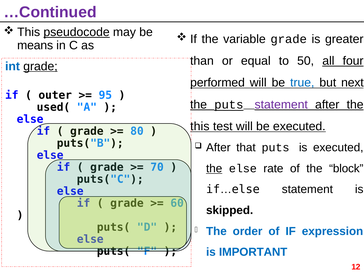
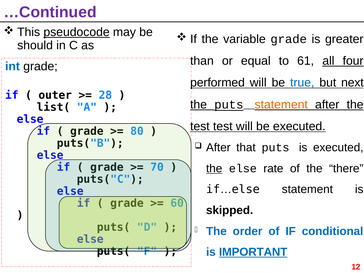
means: means -> should (35, 45)
50: 50 -> 61 (306, 61)
grade underline: present -> none (40, 66)
95: 95 -> 28 (105, 95)
statement colour: purple -> orange (281, 105)
used(: used( -> list( (53, 107)
this: this -> test (200, 126)
block: block -> there (346, 168)
expression: expression -> conditional (333, 231)
IMPORTANT underline: none -> present (253, 252)
